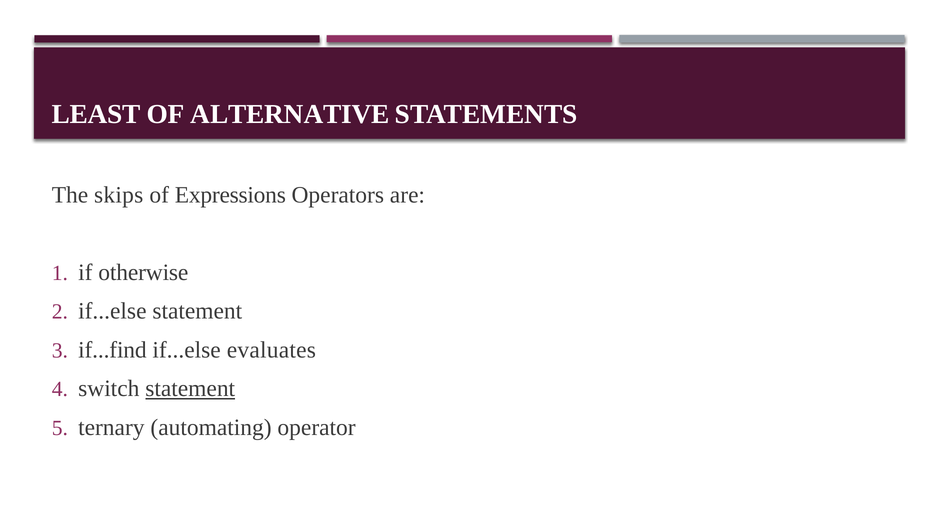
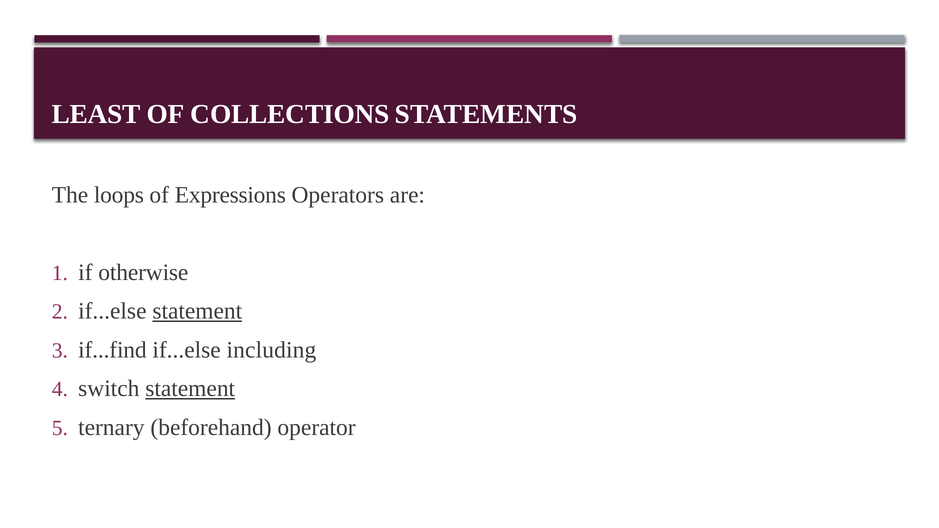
ALTERNATIVE: ALTERNATIVE -> COLLECTIONS (290, 114)
skips: skips -> loops (119, 195)
statement underline: none -> present (197, 311)
evaluates: evaluates -> including (271, 350)
automating: automating -> beforehand (211, 427)
